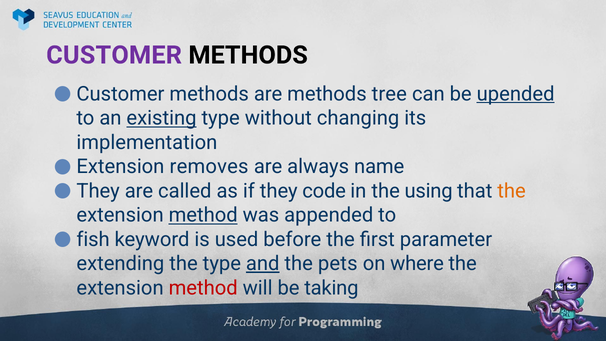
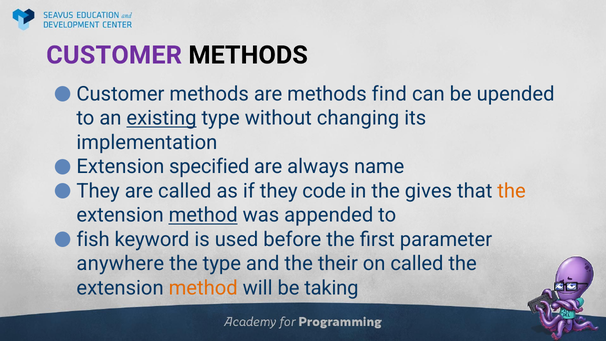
tree: tree -> find (389, 94)
upended underline: present -> none (516, 94)
removes: removes -> specified (209, 167)
using: using -> gives (428, 191)
extending: extending -> anywhere (120, 264)
and underline: present -> none (263, 264)
pets: pets -> their (338, 264)
on where: where -> called (417, 264)
method colour: red -> orange (203, 288)
